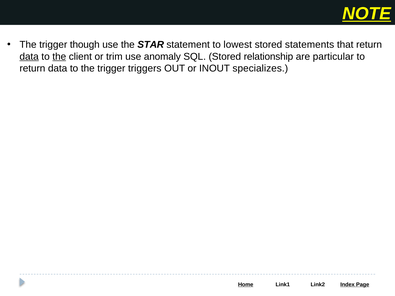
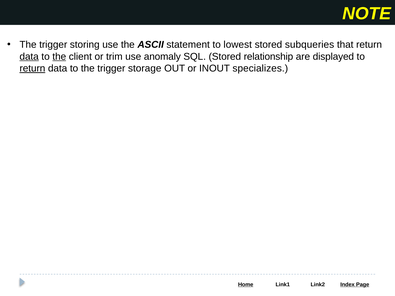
NOTE underline: present -> none (367, 14)
though: though -> storing (85, 45)
STAR: STAR -> ASCII (151, 45)
statements: statements -> subqueries (310, 45)
particular: particular -> displayed (333, 57)
return underline: none -> present (32, 68)
triggers: triggers -> storage (145, 68)
